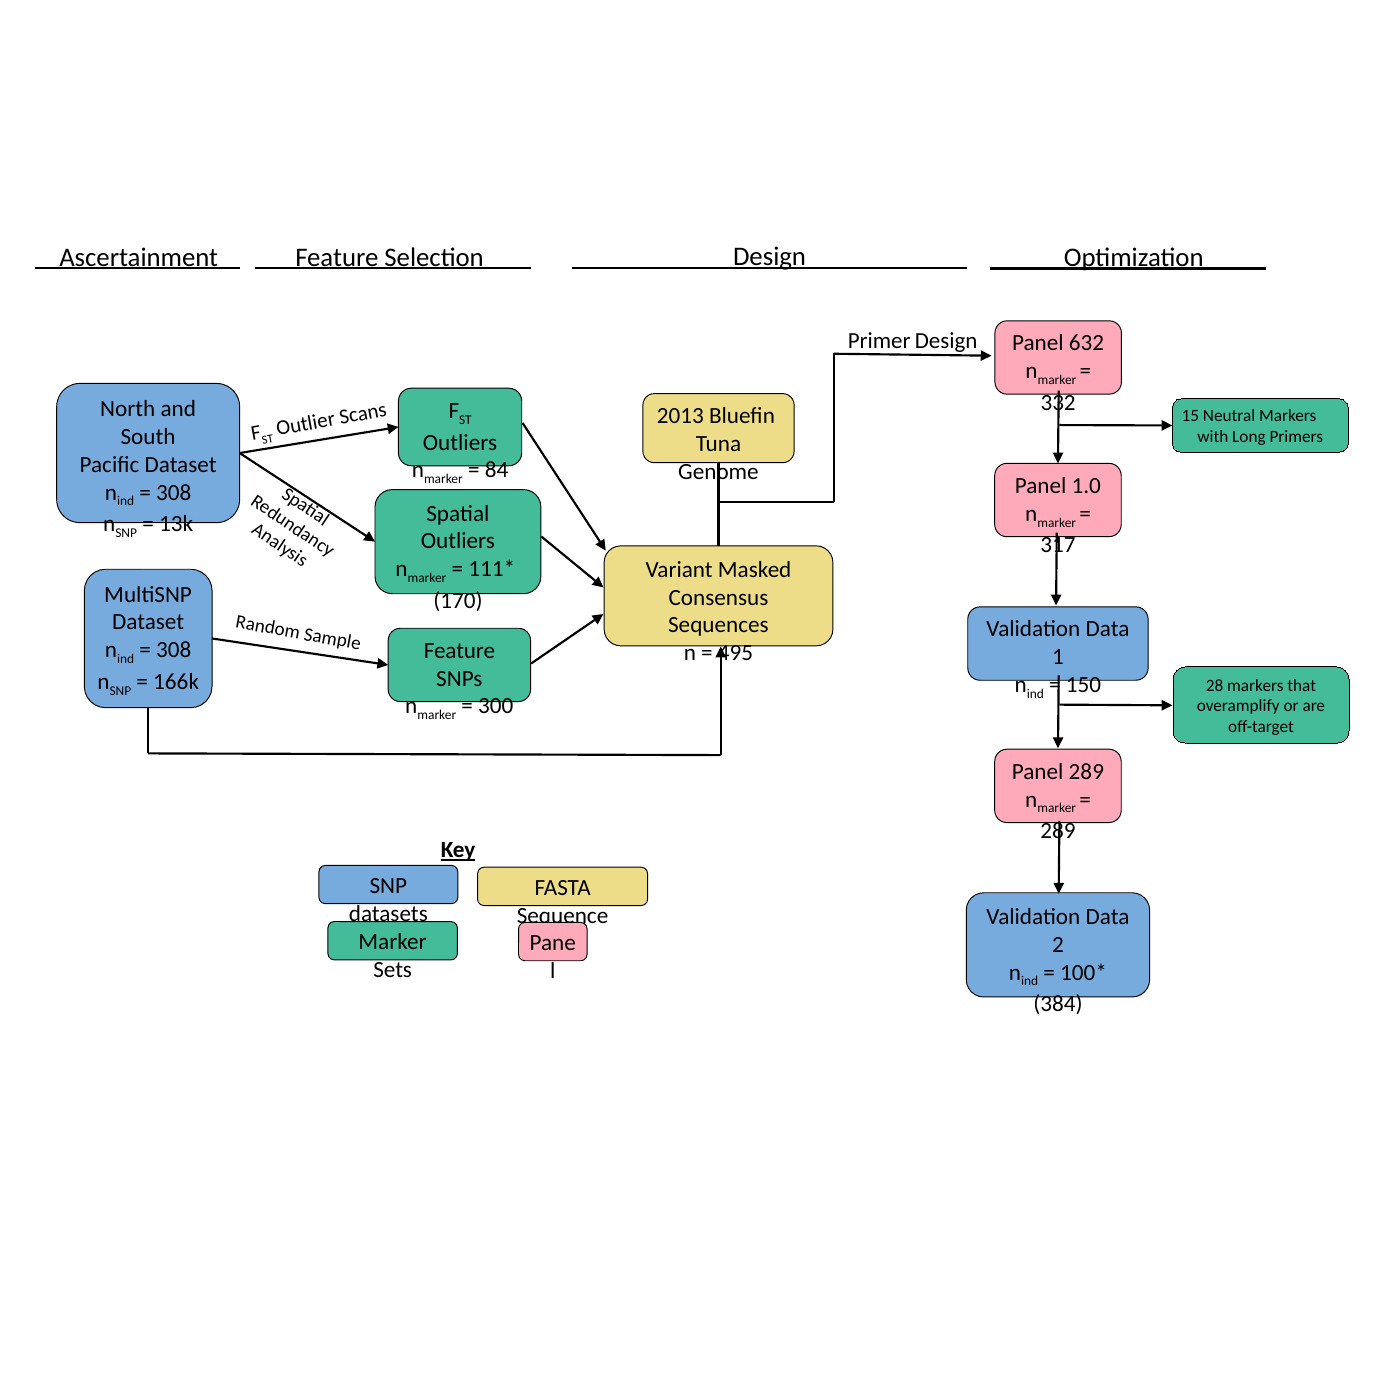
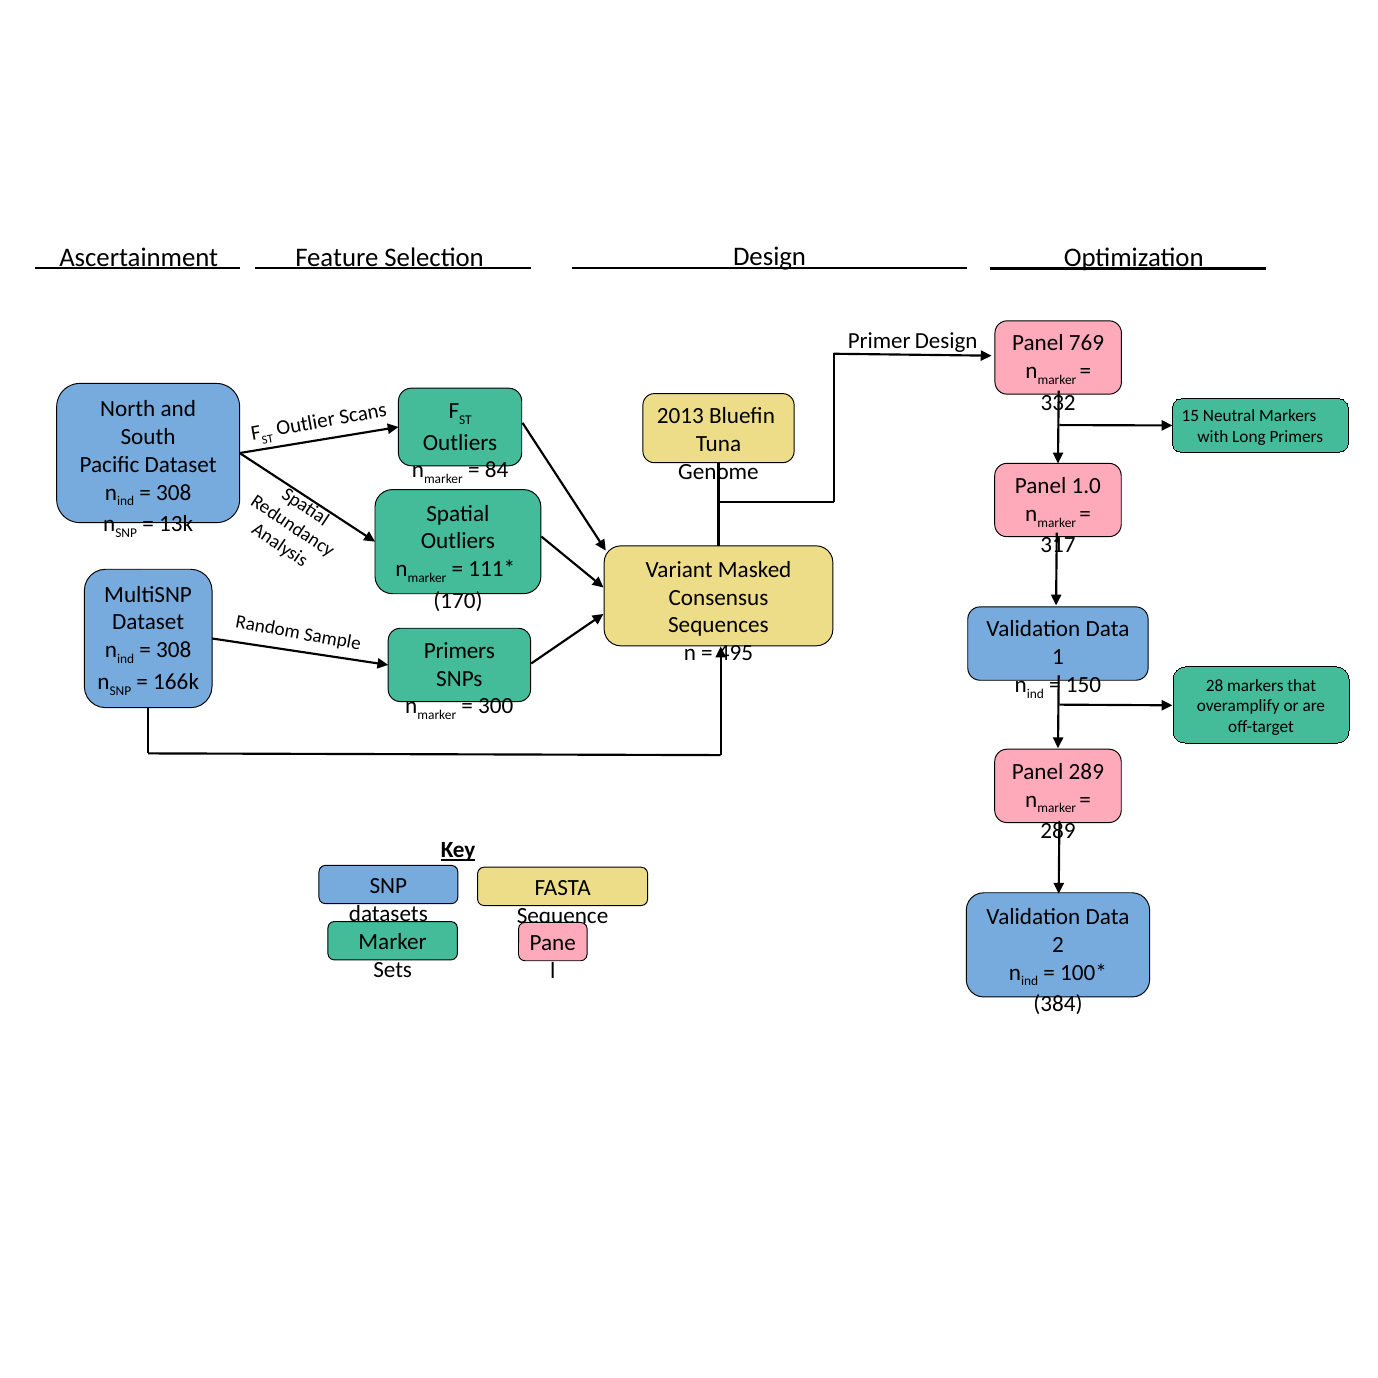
632: 632 -> 769 (1087, 343)
Feature: Feature -> Primers (459, 651)
